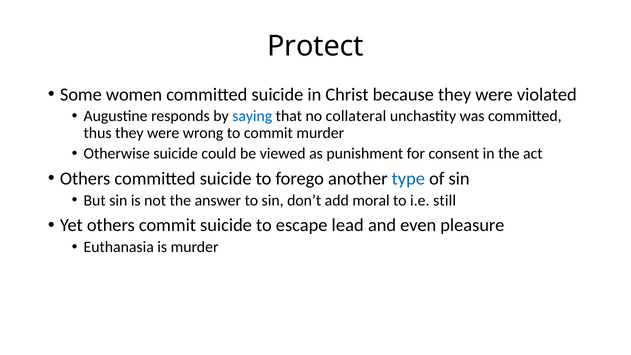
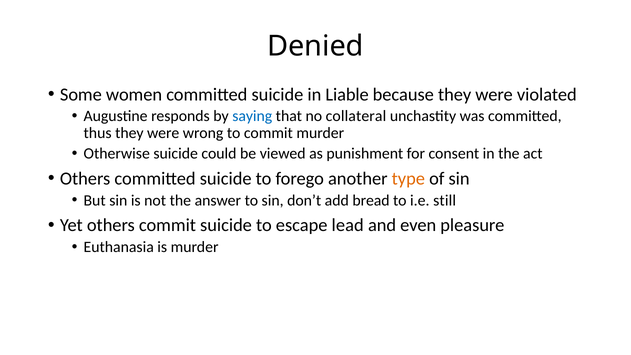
Protect: Protect -> Denied (315, 46)
Christ: Christ -> Liable (347, 94)
type colour: blue -> orange (408, 179)
moral: moral -> bread (371, 200)
